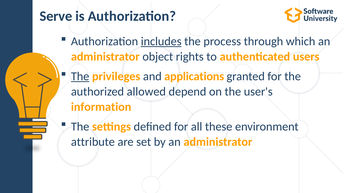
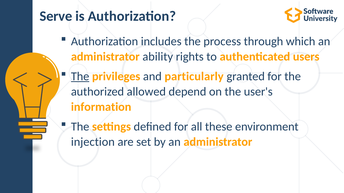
includes underline: present -> none (161, 42)
object: object -> ability (158, 57)
applications: applications -> particularly (194, 77)
attribute: attribute -> injection (93, 142)
